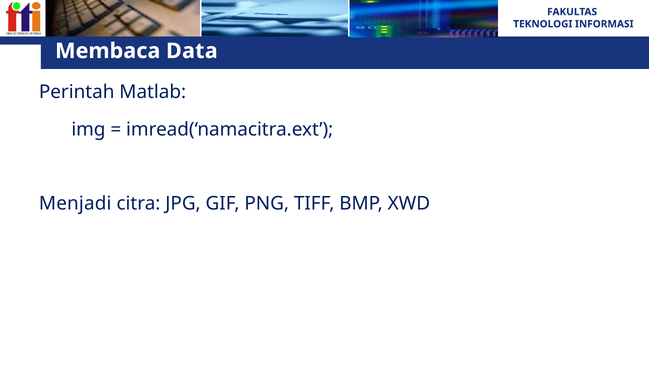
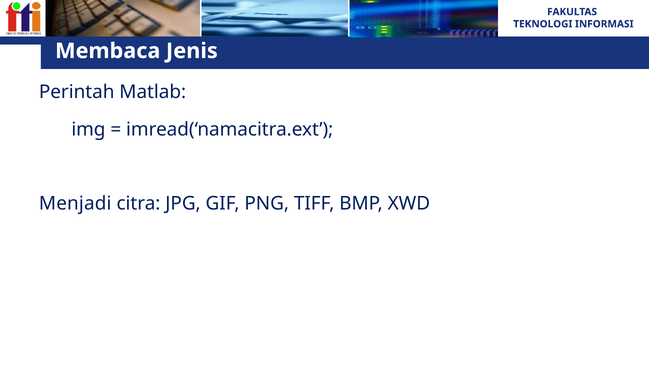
Data: Data -> Jenis (192, 51)
